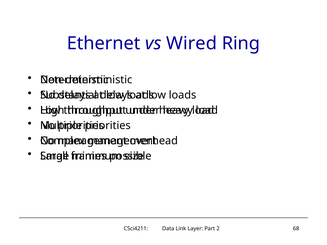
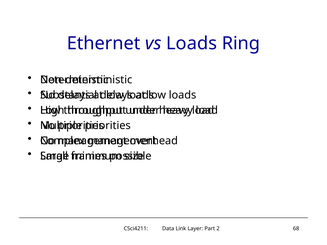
vs Wired: Wired -> Loads (192, 43)
